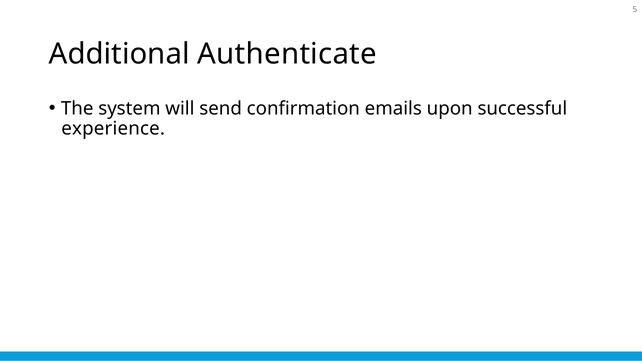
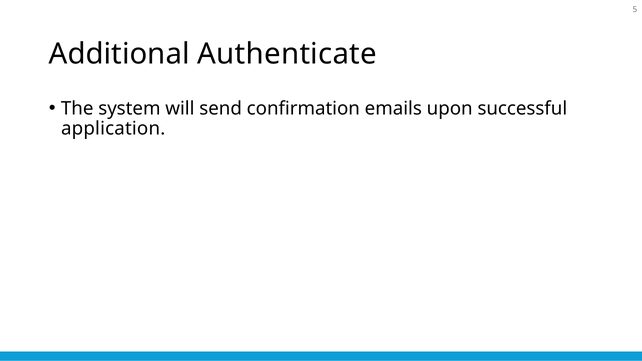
experience: experience -> application (113, 129)
